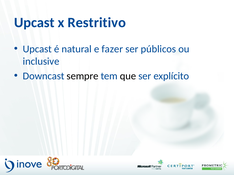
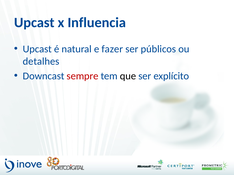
Restritivo: Restritivo -> Influencia (97, 23)
inclusive: inclusive -> detalhes (41, 62)
sempre colour: black -> red (82, 76)
